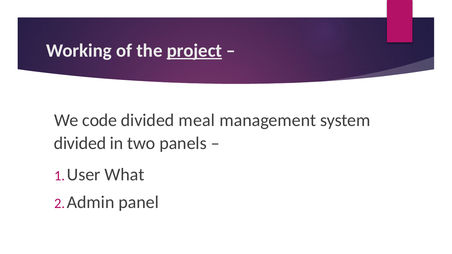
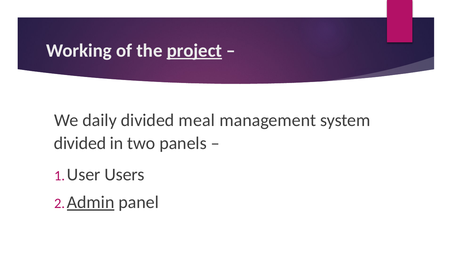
code: code -> daily (100, 120)
What: What -> Users (125, 175)
Admin underline: none -> present (91, 202)
